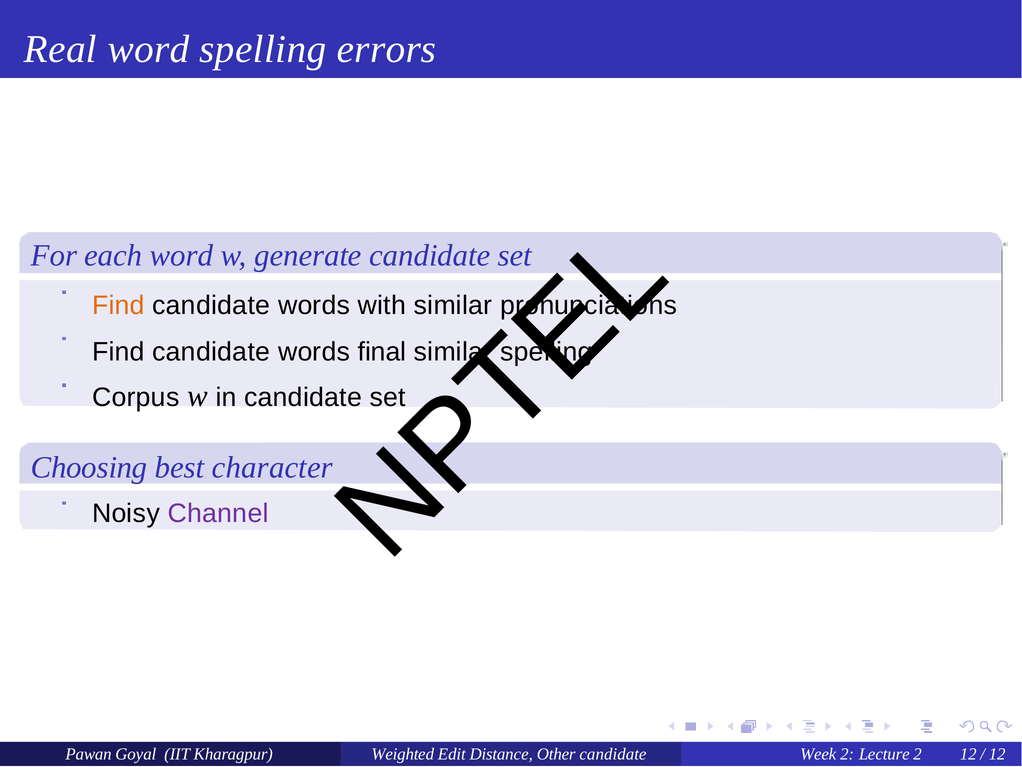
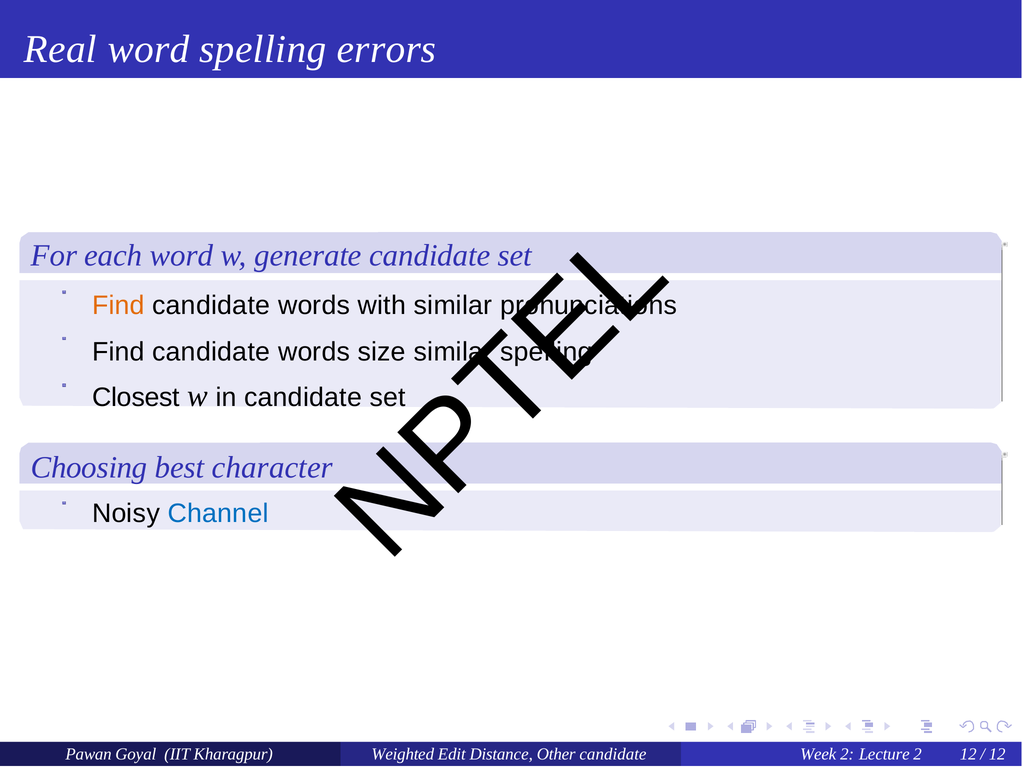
final: final -> size (382, 352)
Corpus: Corpus -> Closest (136, 397)
Channel colour: purple -> blue (218, 514)
